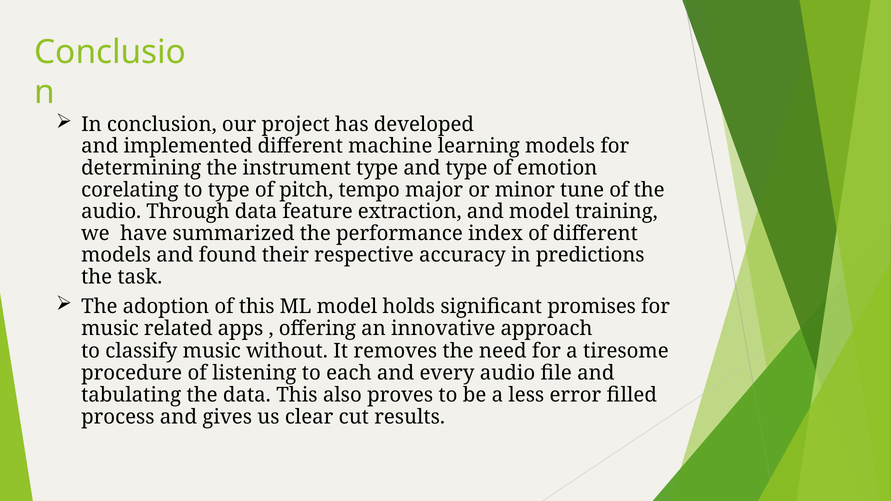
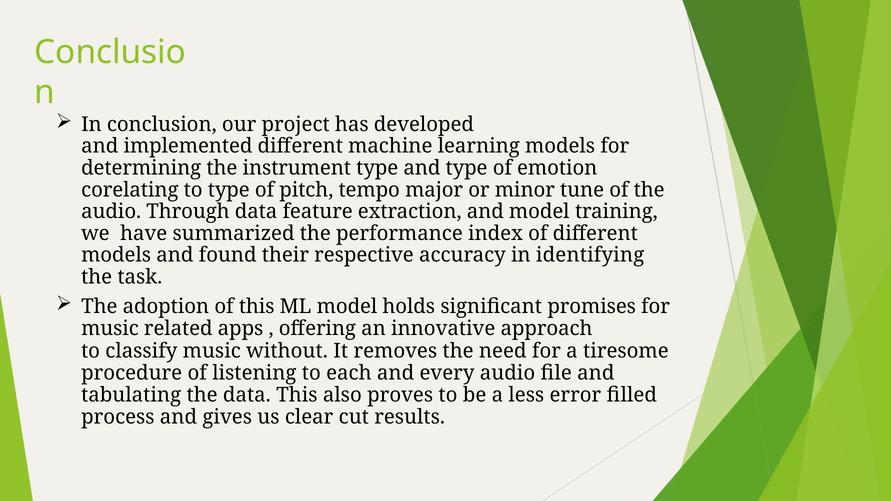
predictions: predictions -> identifying (590, 255)
